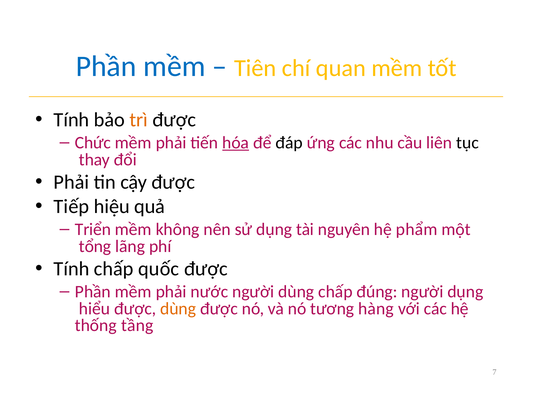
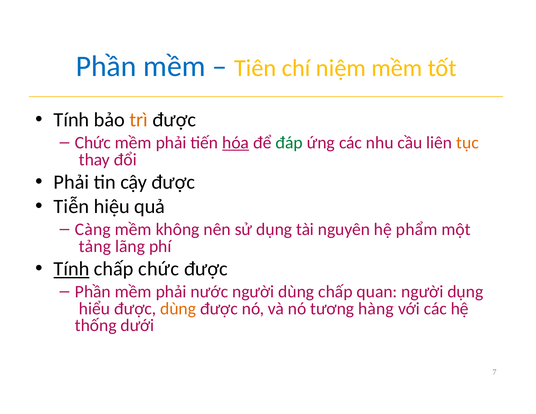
quan: quan -> niệm (341, 68)
đáp colour: black -> green (289, 143)
tục colour: black -> orange (468, 143)
Tiếp: Tiếp -> Tiễn (71, 207)
Triển: Triển -> Càng (93, 230)
tổng: tổng -> tảng (95, 246)
Tính underline: none -> present (71, 269)
chấp quốc: quốc -> chức (159, 269)
đúng: đúng -> quan (377, 292)
tầng: tầng -> dưới (137, 326)
